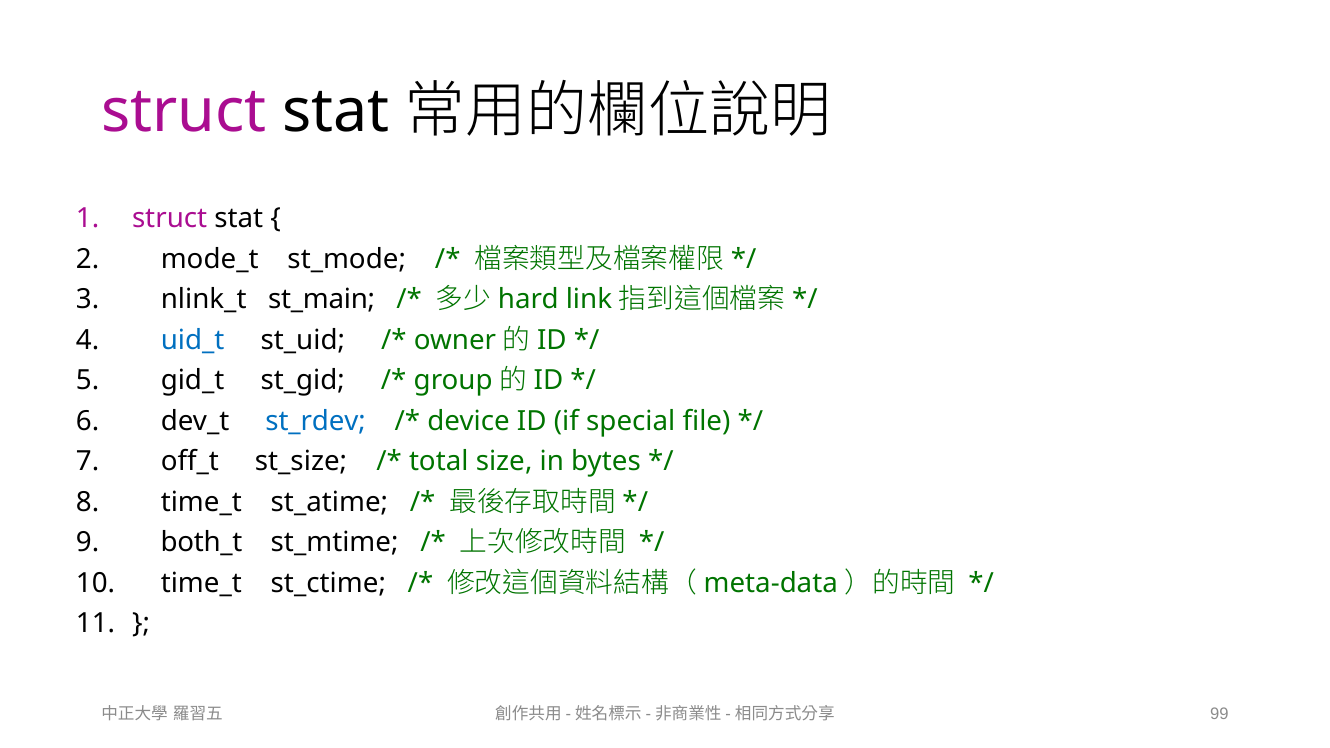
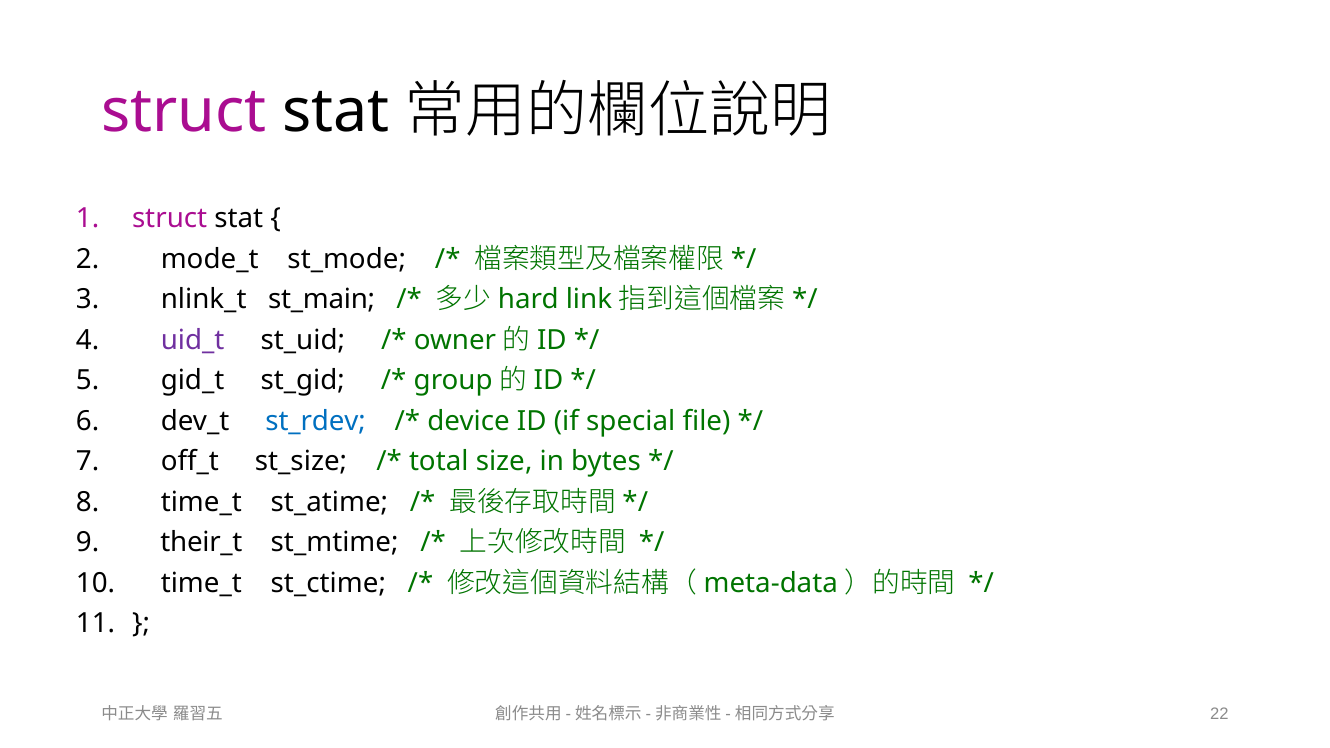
uid_t colour: blue -> purple (193, 340)
both_t: both_t -> their_t (201, 543)
99: 99 -> 22 (1219, 714)
